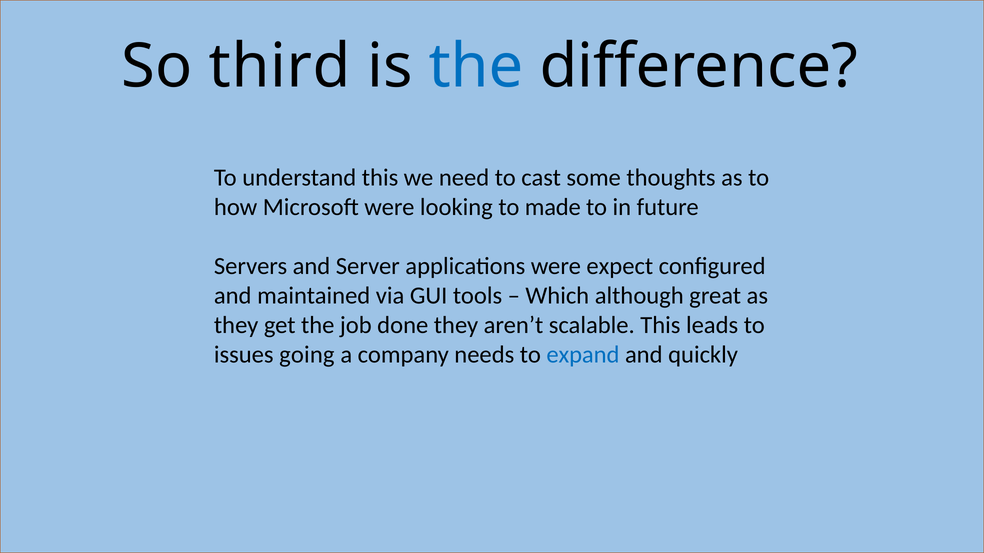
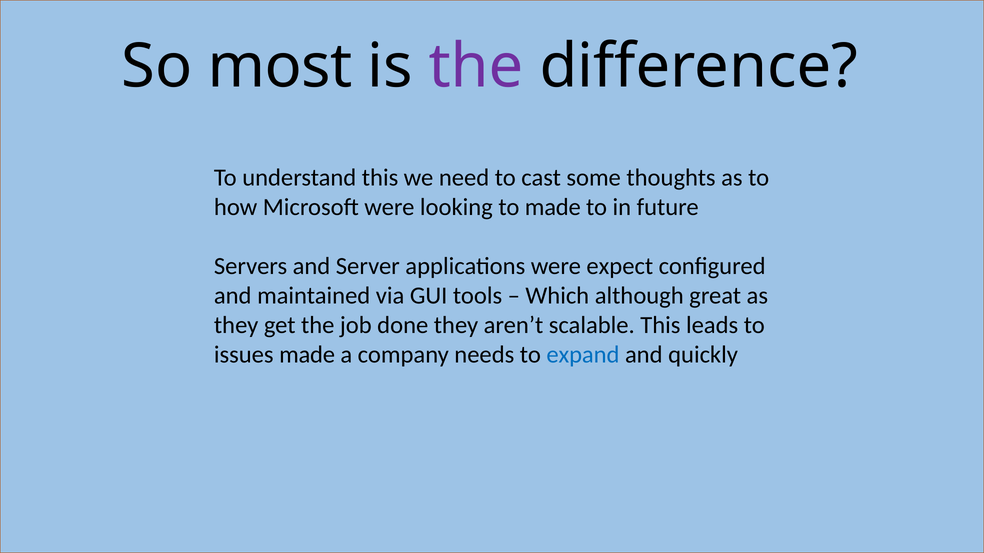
third: third -> most (280, 66)
the colour: blue -> purple (476, 66)
issues going: going -> made (307, 355)
